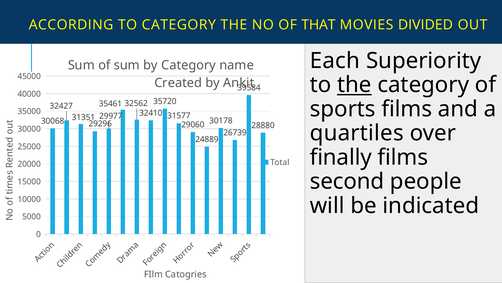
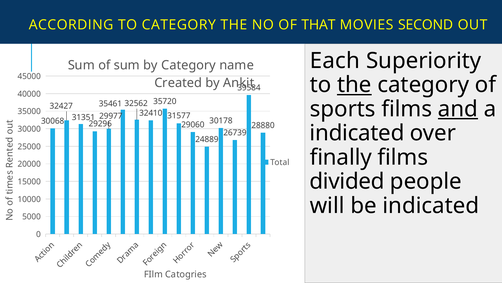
DIVIDED: DIVIDED -> SECOND (426, 25)
and underline: none -> present (458, 109)
quartiles: quartiles -> indicated (357, 133)
second: second -> divided (347, 181)
